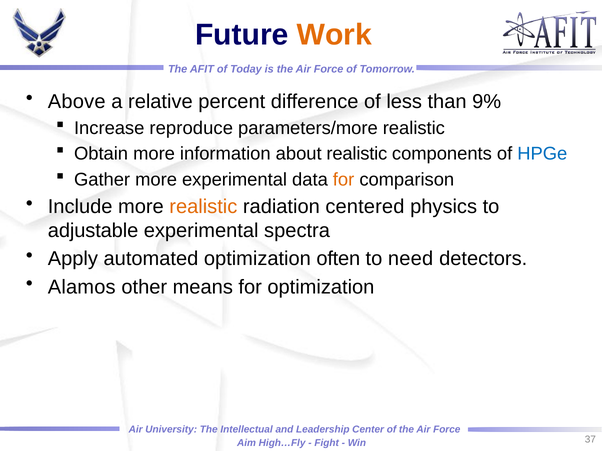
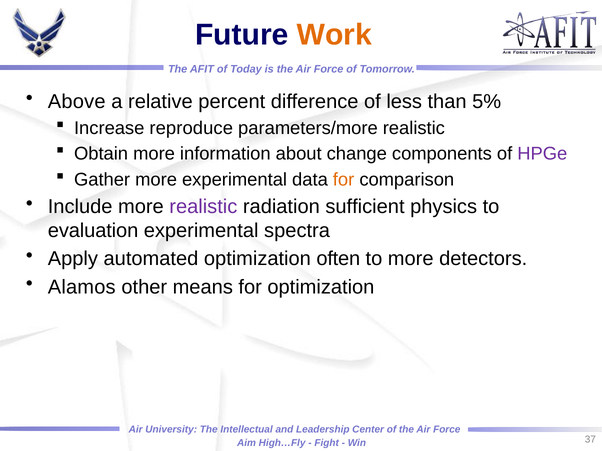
9%: 9% -> 5% (487, 102)
about realistic: realistic -> change (357, 154)
HPGe colour: blue -> purple (542, 154)
realistic colour: orange -> purple (203, 207)
centered: centered -> sufficient (365, 207)
adjustable: adjustable -> evaluation (93, 231)
to need: need -> more (411, 259)
